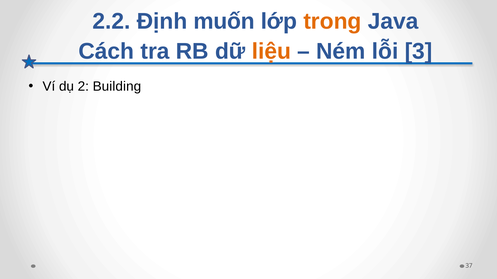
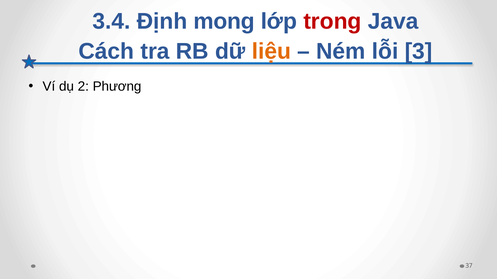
2.2: 2.2 -> 3.4 (112, 21)
muốn: muốn -> mong (224, 21)
trong colour: orange -> red (332, 21)
Building: Building -> Phương (117, 87)
